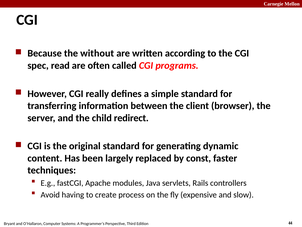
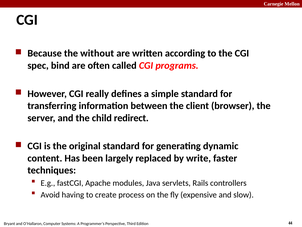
read: read -> bind (60, 65)
const: const -> write (199, 158)
